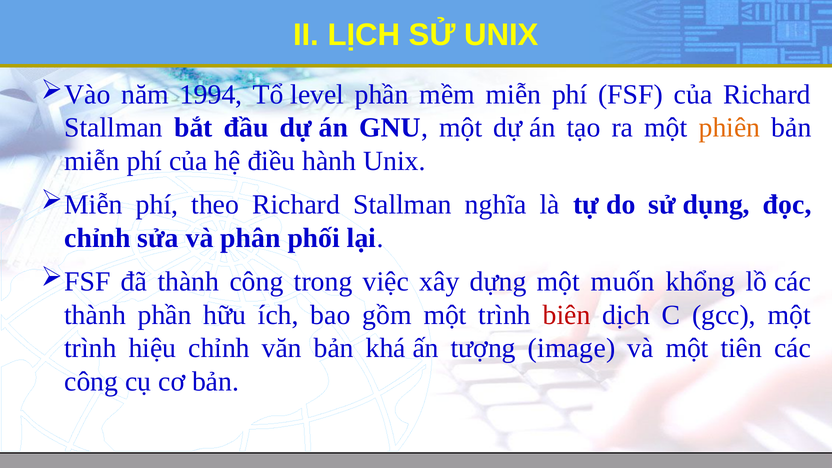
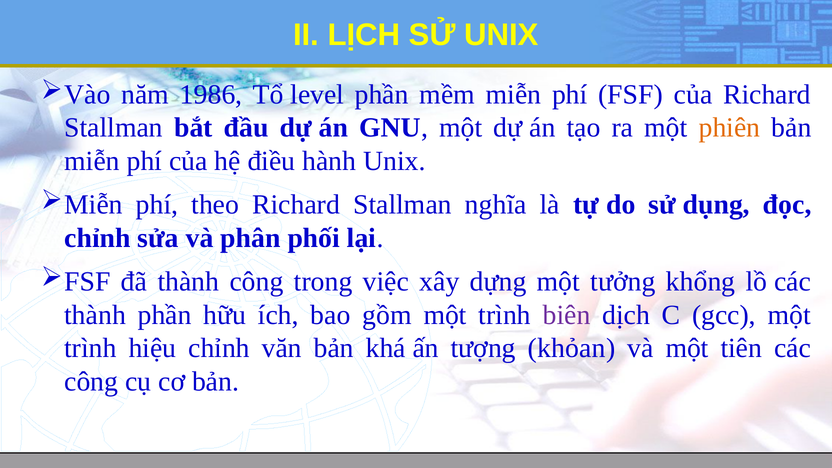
1994: 1994 -> 1986 (211, 94)
muốn: muốn -> tưởng (623, 282)
biên colour: red -> purple (567, 315)
image: image -> khỏan (572, 348)
